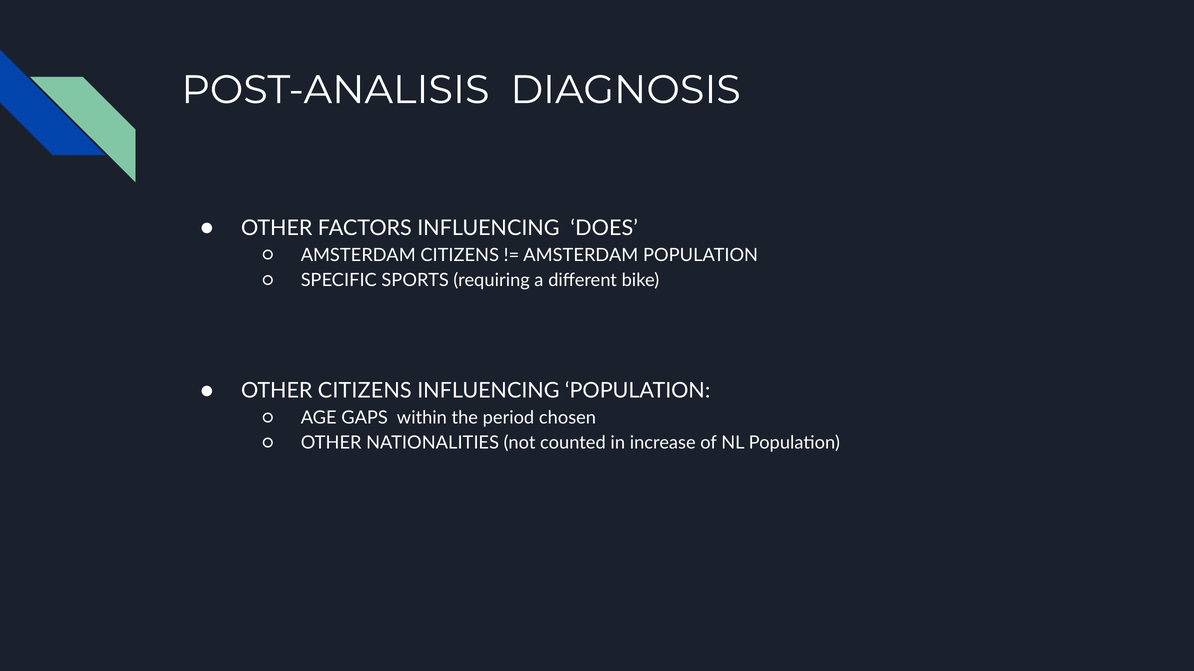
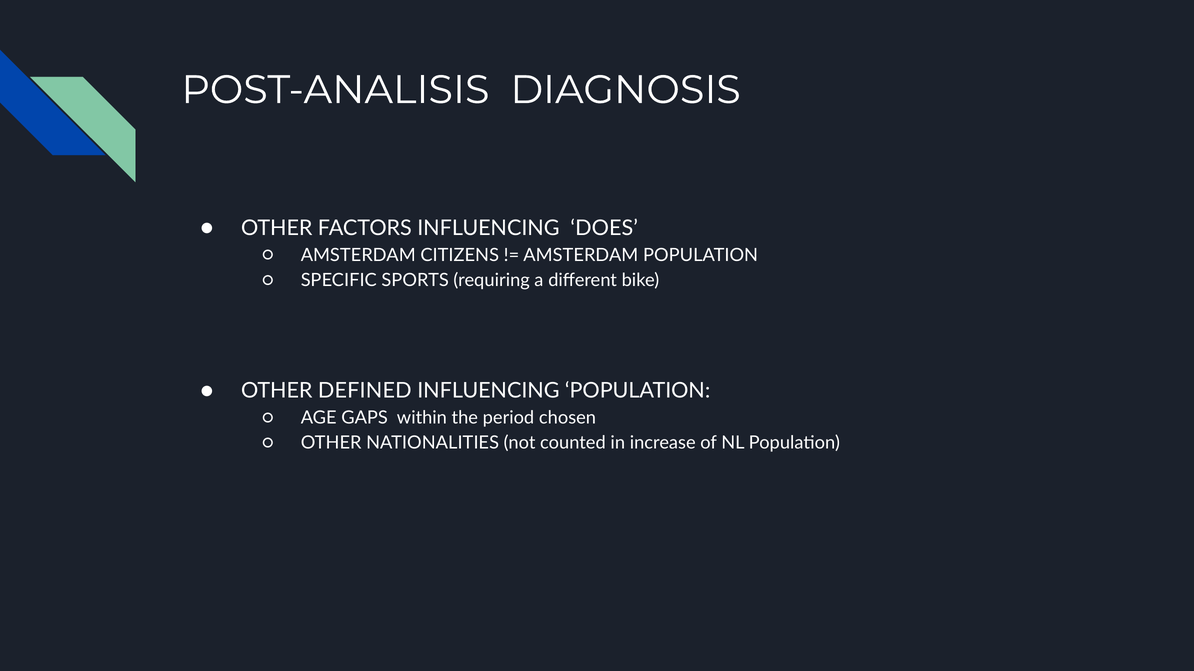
OTHER CITIZENS: CITIZENS -> DEFINED (365, 391)
